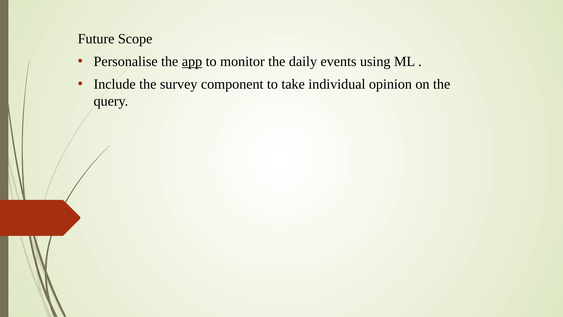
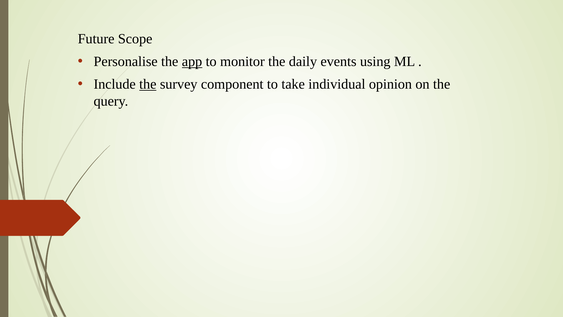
the underline: none -> present (148, 84)
